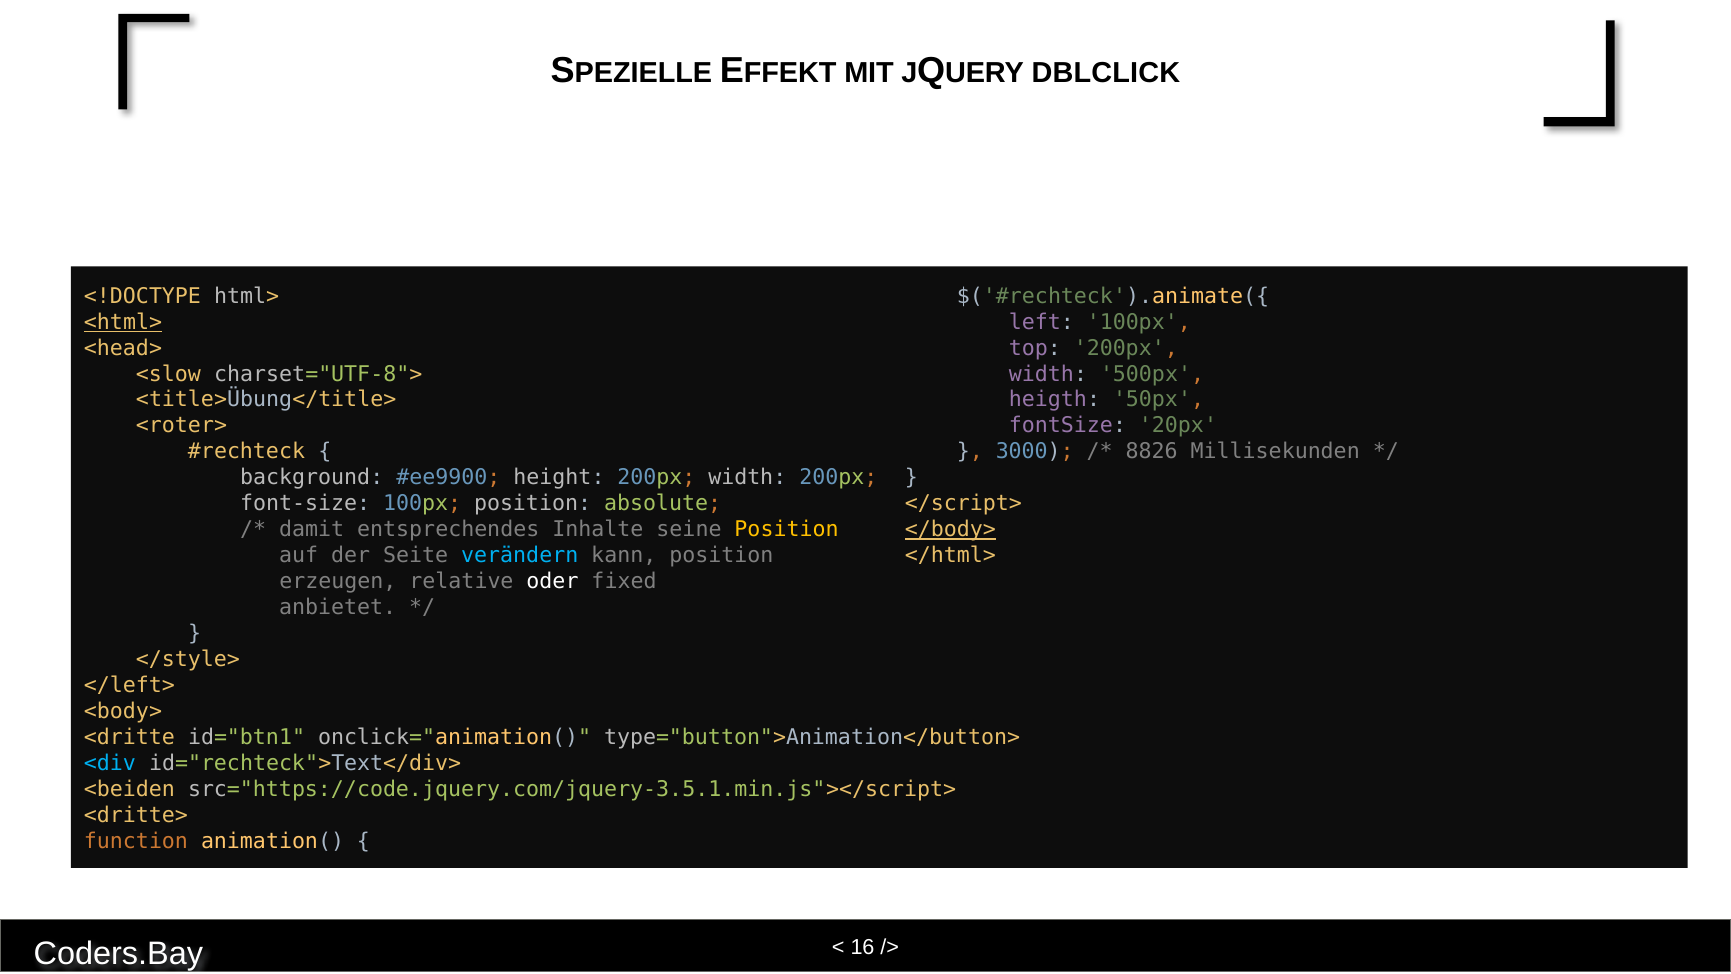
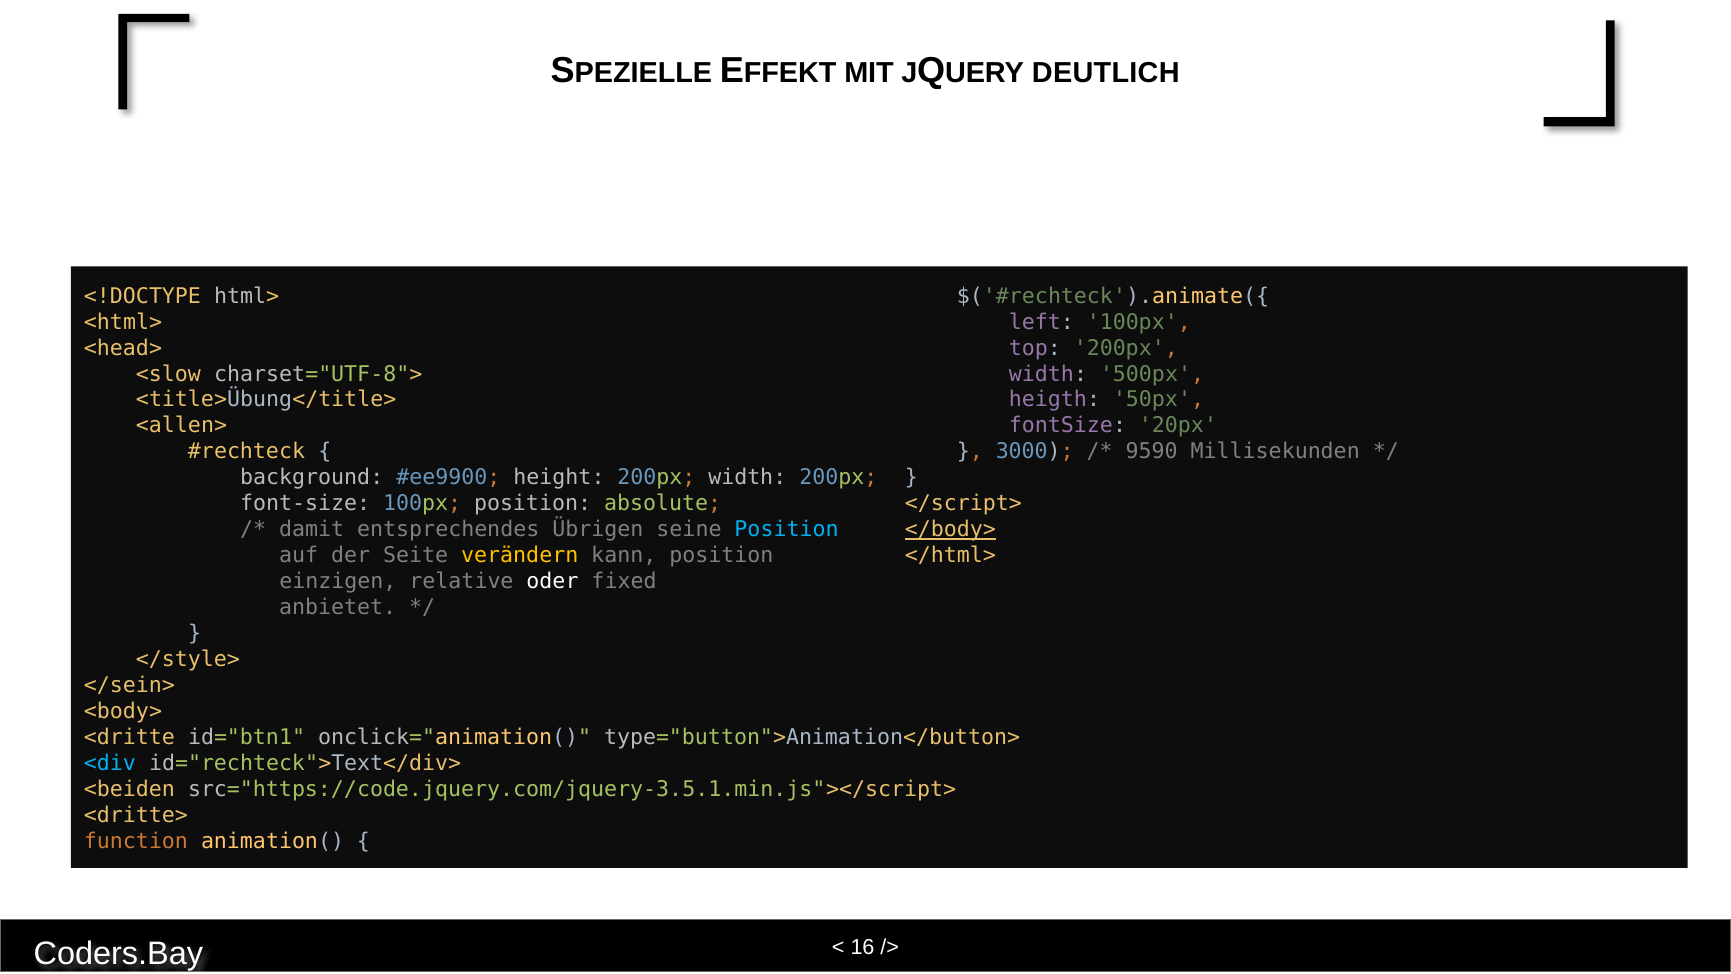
DBLCLICK: DBLCLICK -> DEUTLICH (1106, 73)
<html> underline: present -> none (123, 322)
<roter>: <roter> -> <allen> (181, 426)
8826: 8826 -> 9590 (1152, 452)
Inhalte: Inhalte -> Übrigen (598, 530)
Position colour: yellow -> light blue (787, 530)
verändern colour: light blue -> yellow (520, 556)
erzeugen: erzeugen -> einzigen (338, 581)
</left>: </left> -> </sein> (129, 685)
